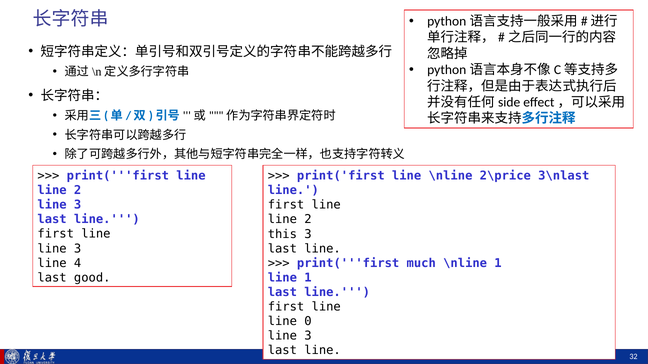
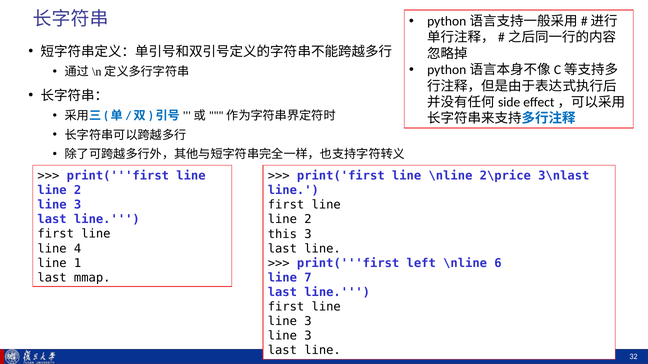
3: 3 -> 4 (78, 249)
4: 4 -> 1 (78, 263)
much: much -> left (421, 263)
\nline 1: 1 -> 6 (498, 263)
good: good -> mmap (92, 278)
line 1: 1 -> 7 (308, 278)
0: 0 -> 3 (308, 322)
